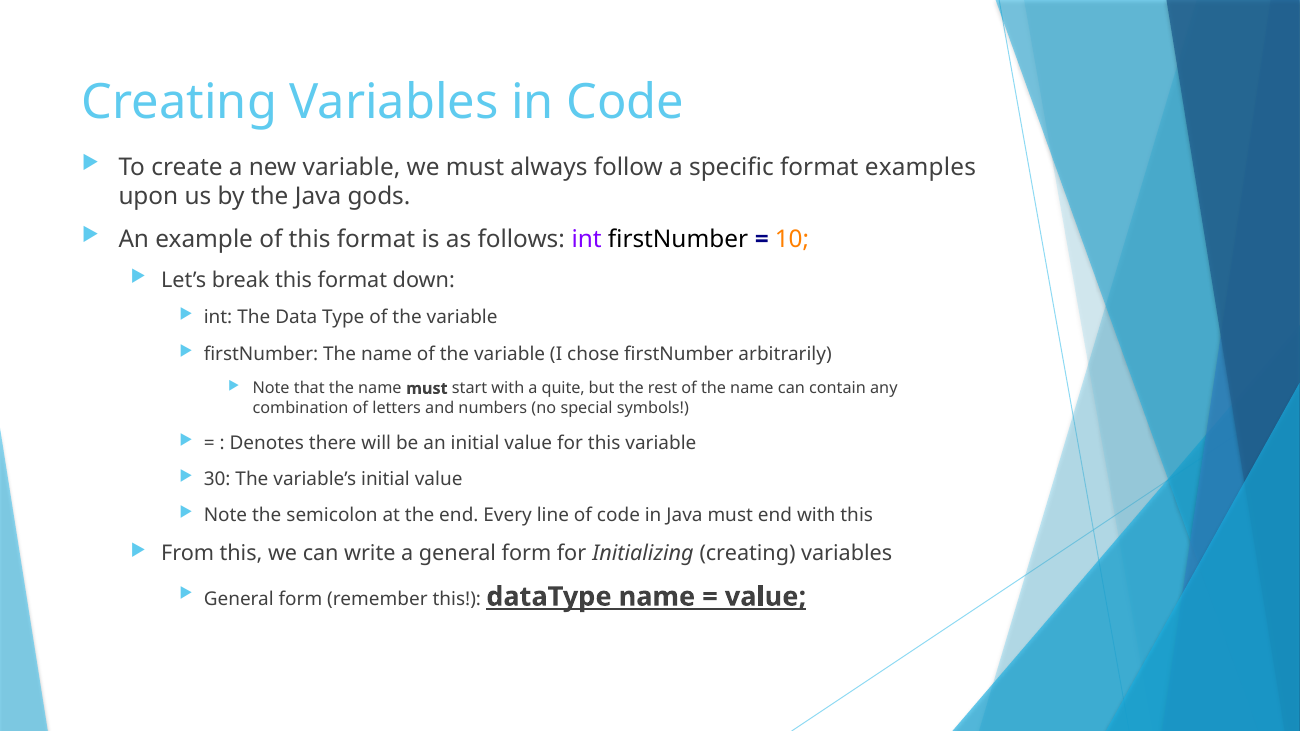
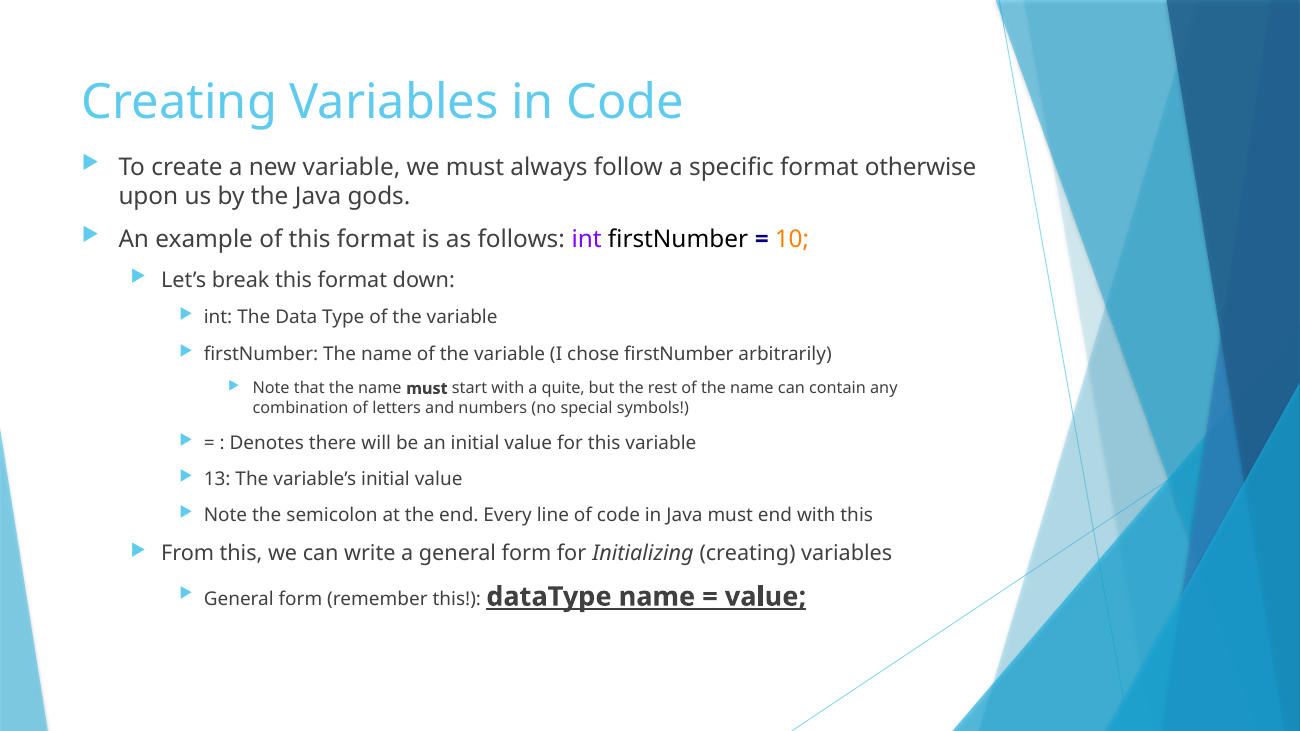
examples: examples -> otherwise (921, 167)
30: 30 -> 13 (217, 479)
